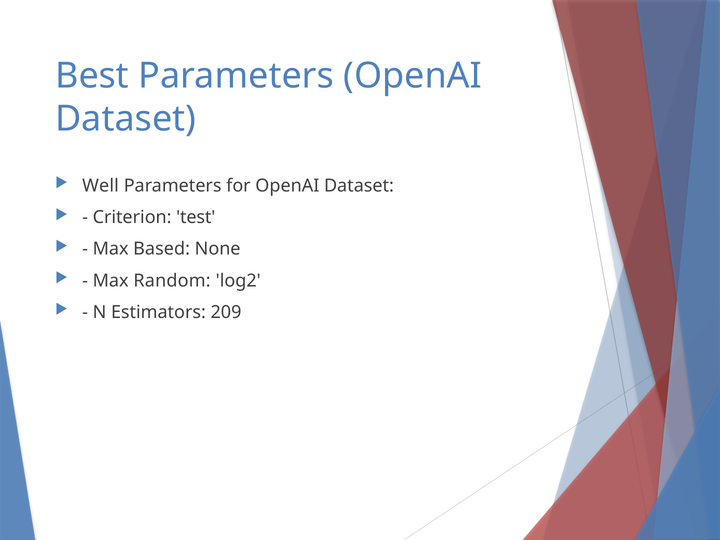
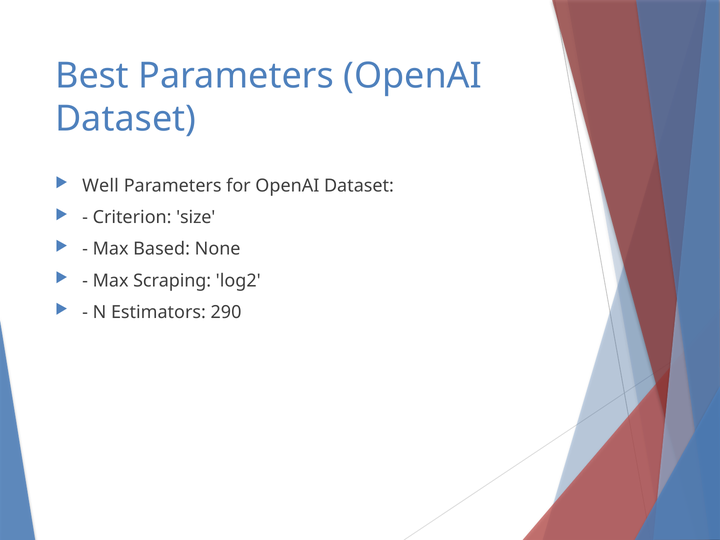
test: test -> size (196, 217)
Random: Random -> Scraping (172, 281)
209: 209 -> 290 (226, 312)
